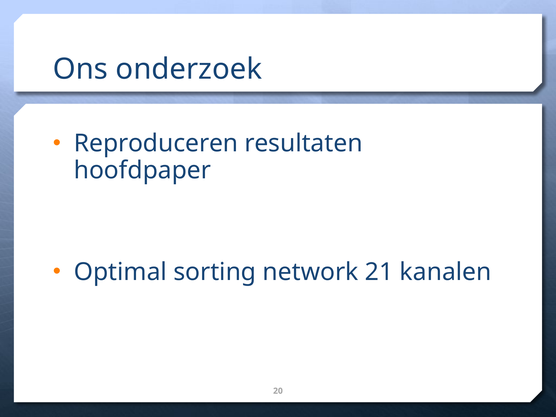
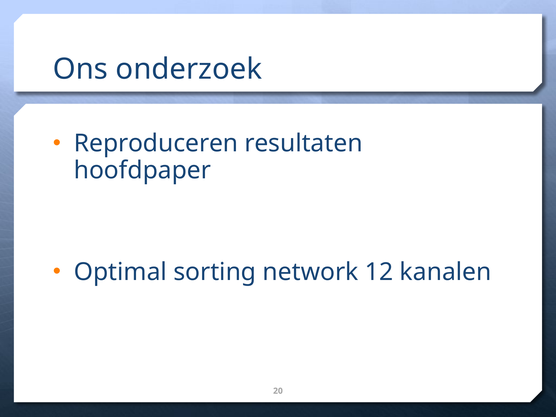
21: 21 -> 12 (379, 272)
